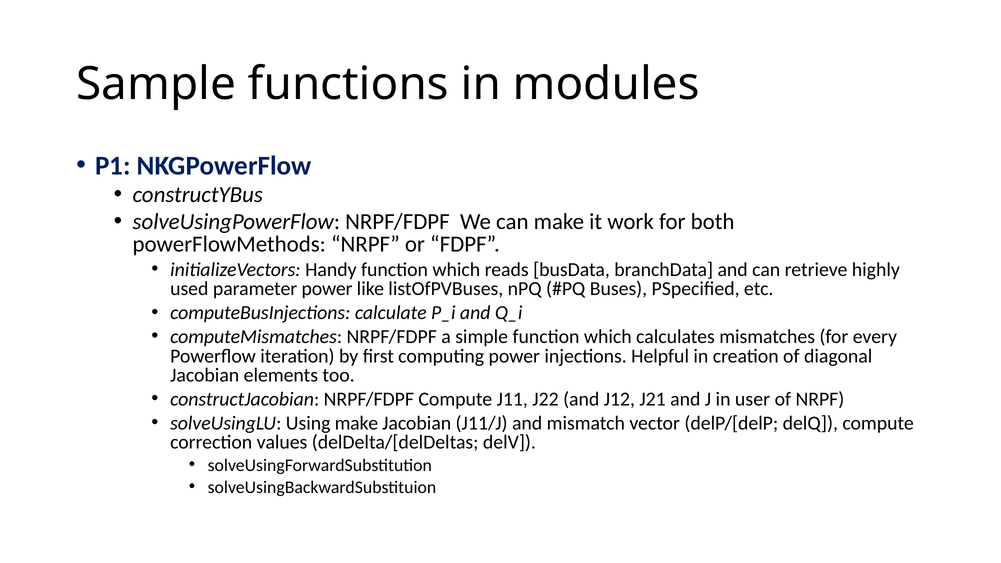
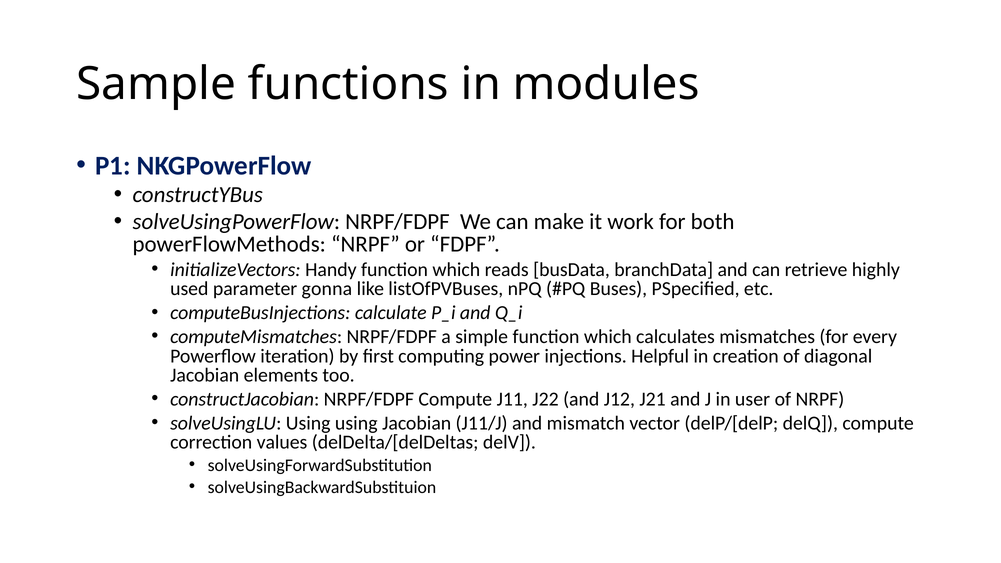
parameter power: power -> gonna (327, 289)
Using make: make -> using (356, 423)
